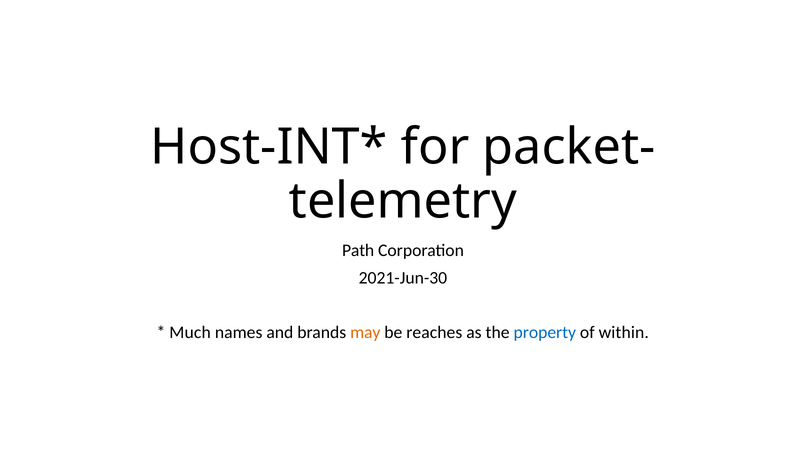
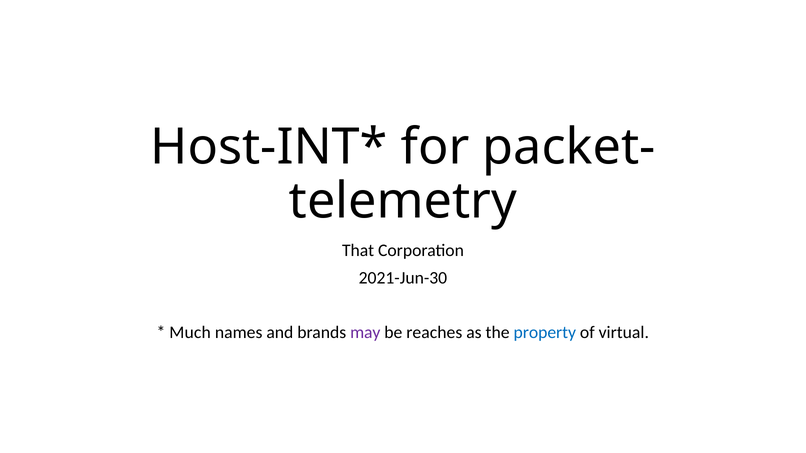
Path: Path -> That (358, 251)
may colour: orange -> purple (365, 333)
within: within -> virtual (624, 333)
